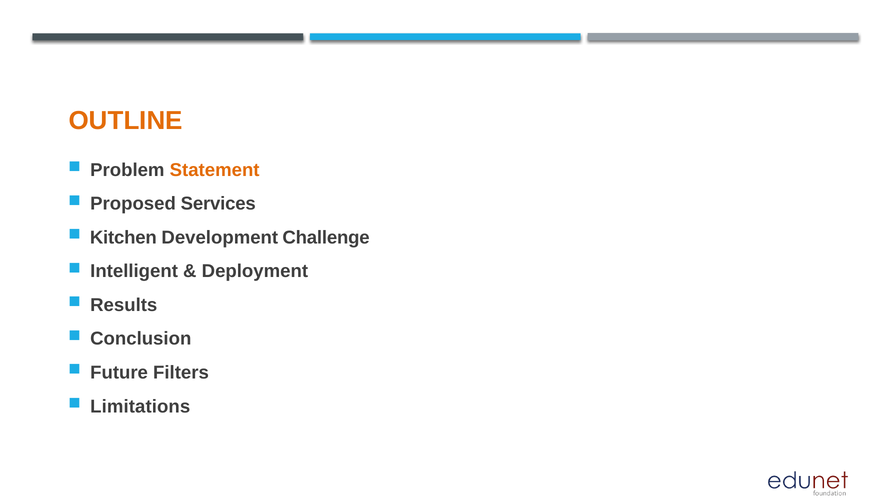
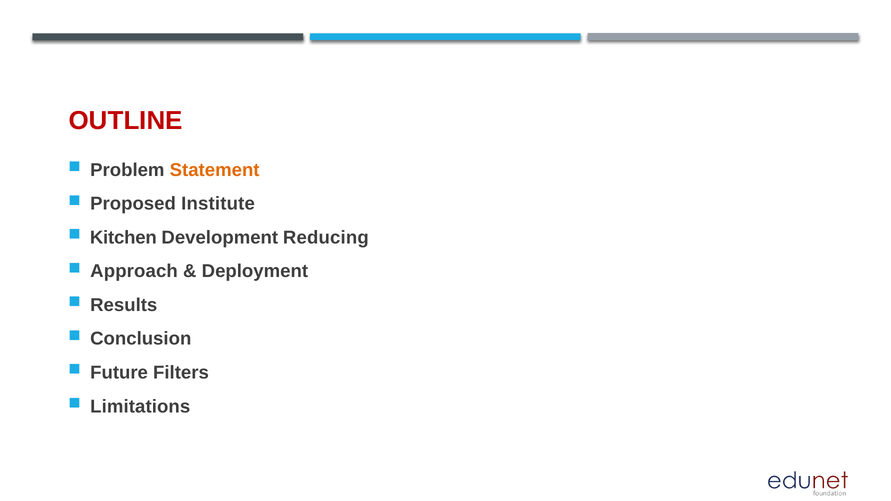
OUTLINE colour: orange -> red (126, 121)
Services: Services -> Institute (218, 204)
Challenge: Challenge -> Reducing (326, 238)
Intelligent: Intelligent -> Approach (134, 271)
